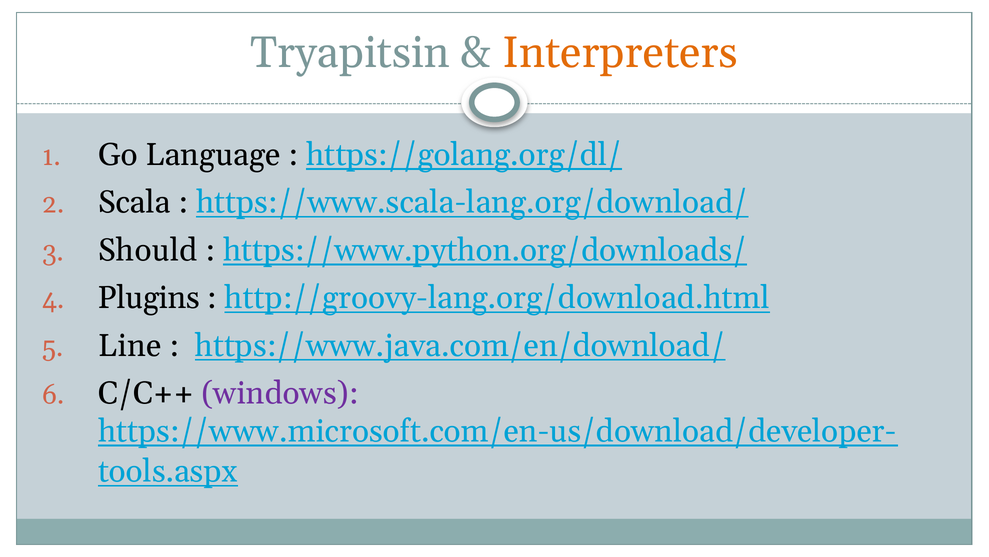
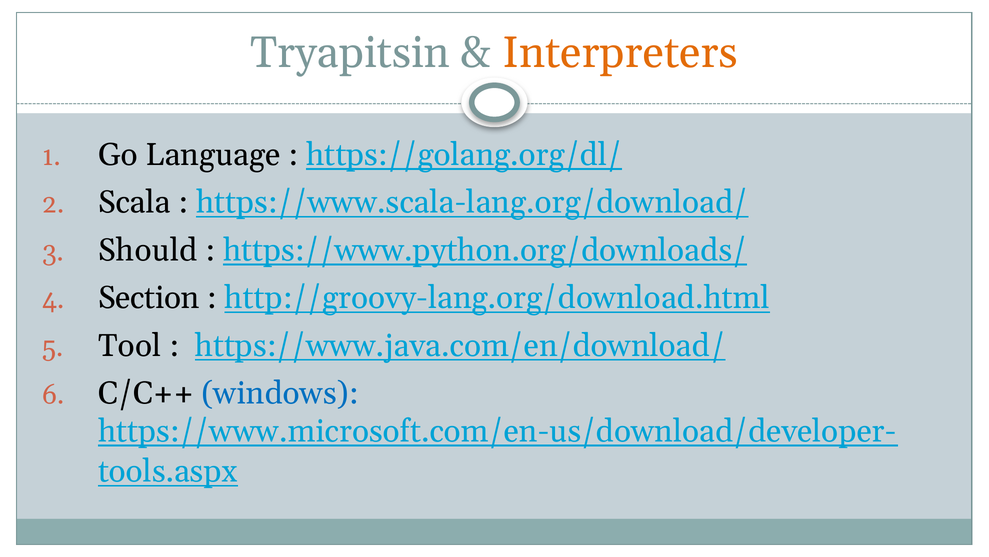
Plugins: Plugins -> Section (149, 298)
Line: Line -> Tool (130, 345)
windows colour: purple -> blue (280, 393)
